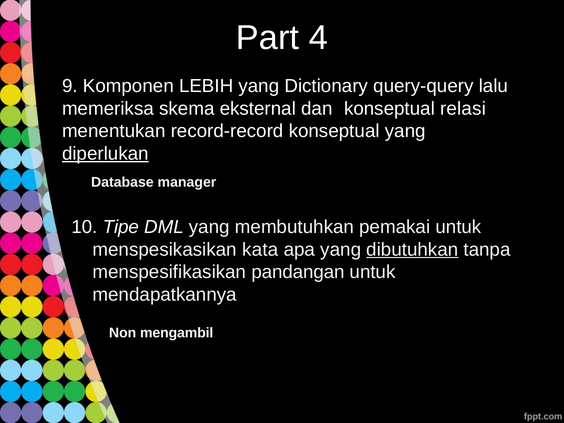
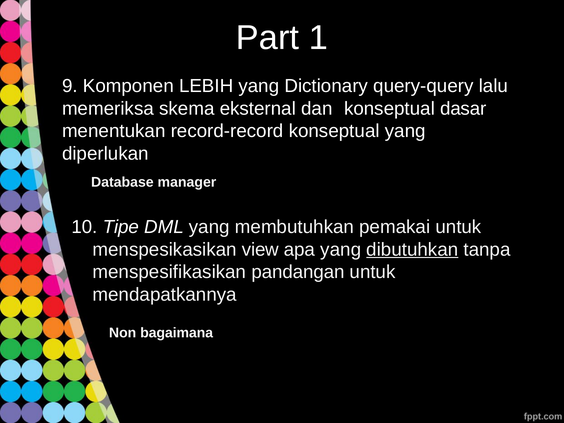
4: 4 -> 1 (318, 38)
relasi: relasi -> dasar (463, 108)
diperlukan underline: present -> none (105, 154)
kata: kata -> view (260, 249)
mengambil: mengambil -> bagaimana (177, 333)
